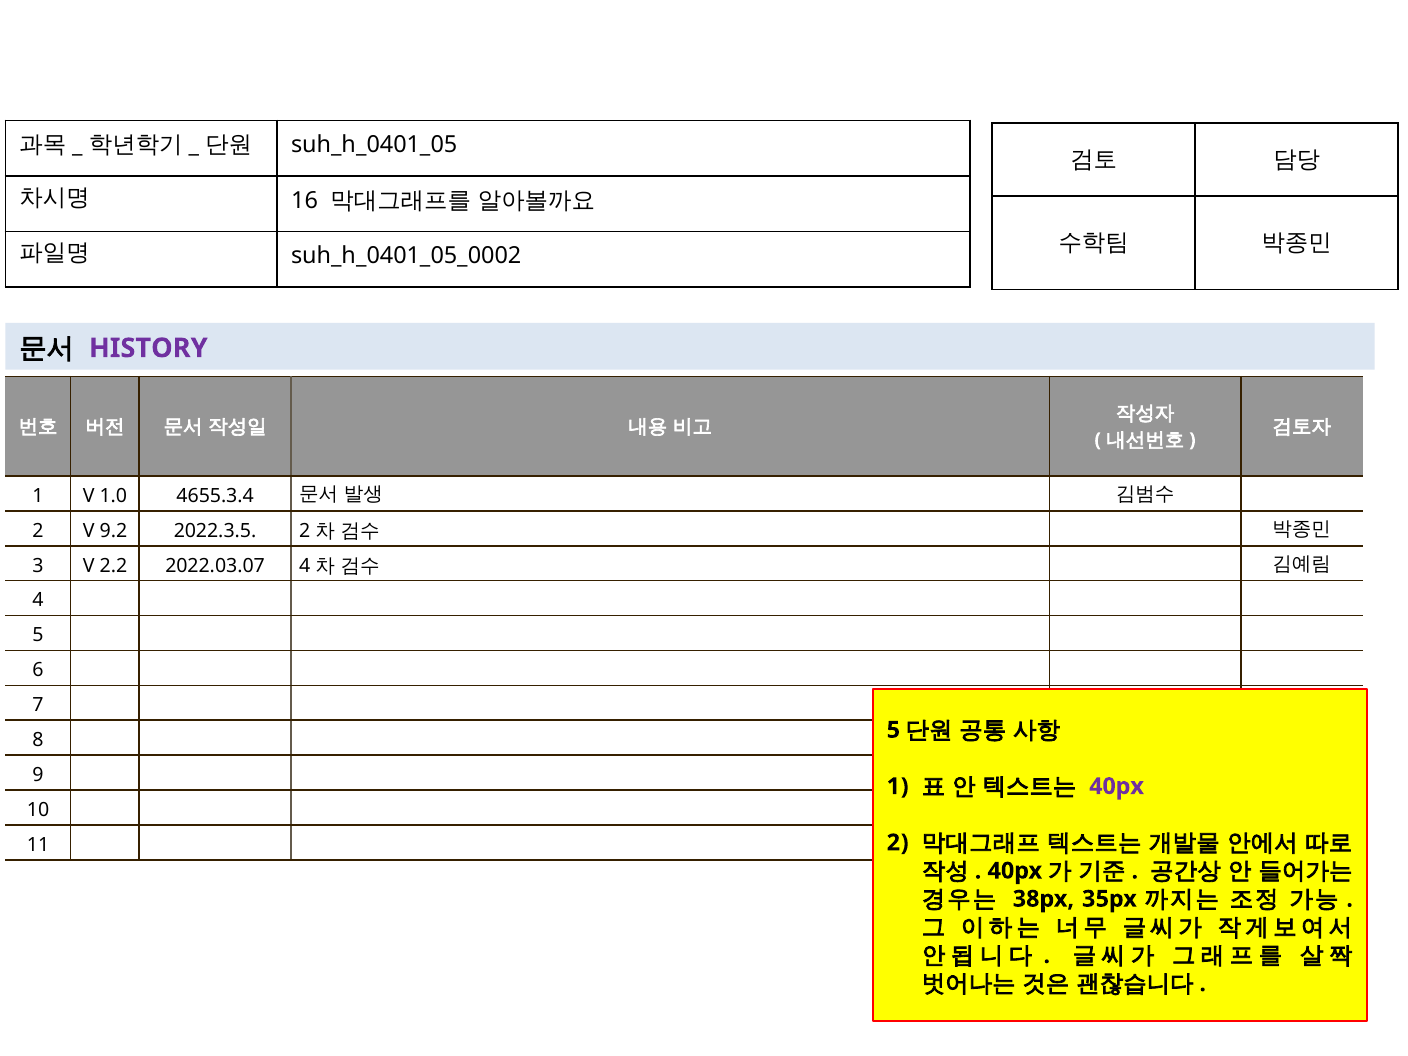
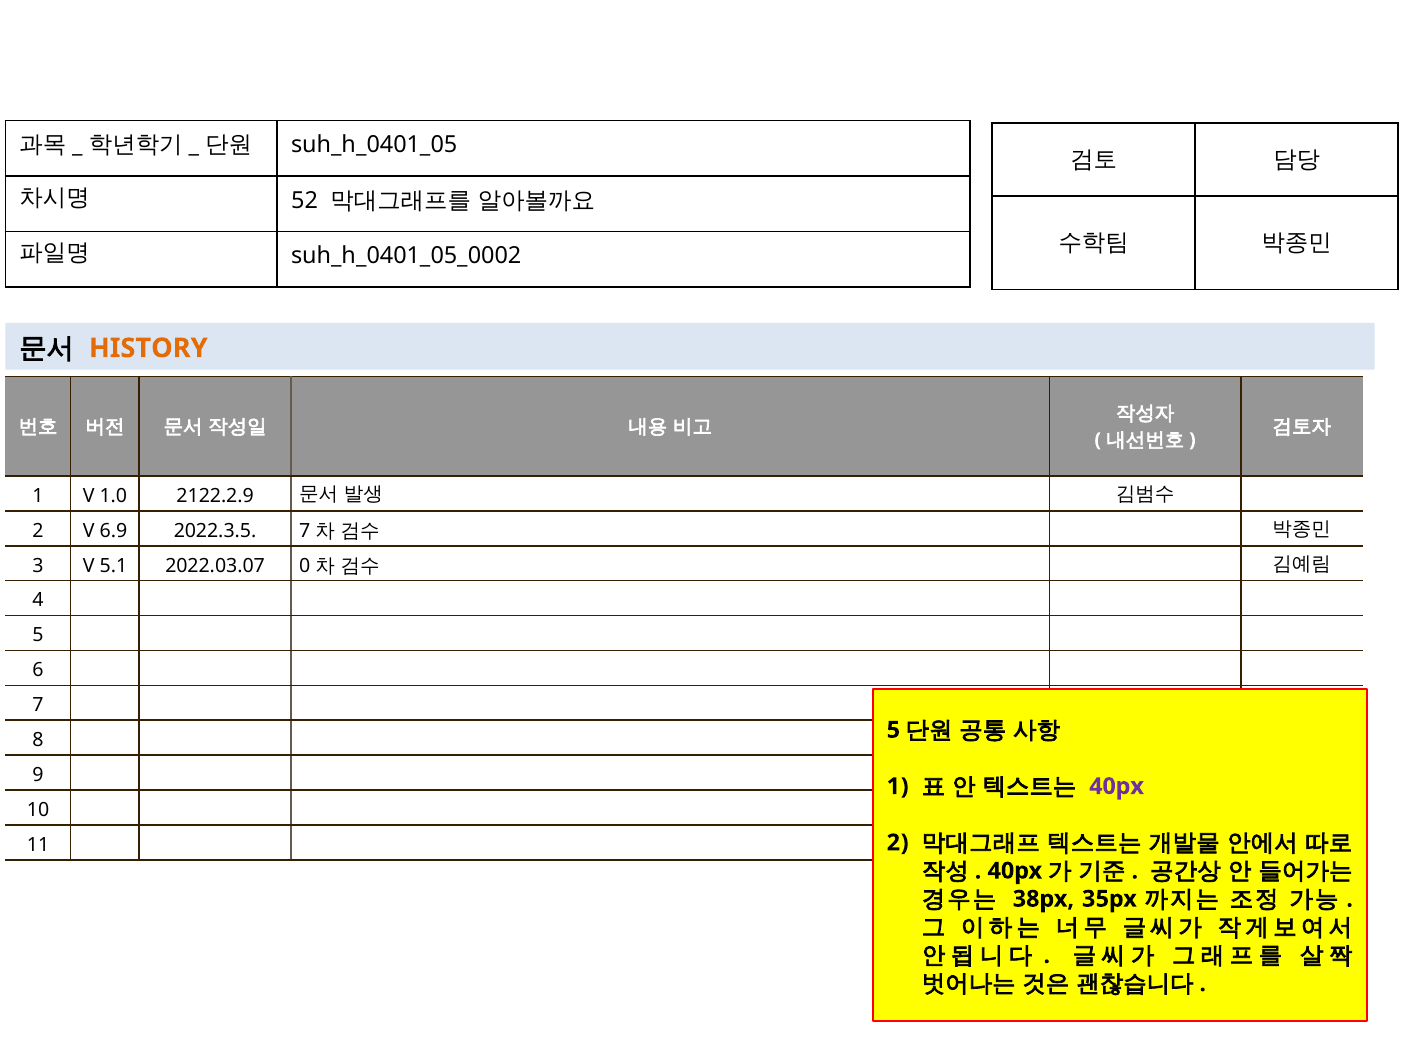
16: 16 -> 52 (305, 200)
HISTORY colour: purple -> orange (148, 348)
4655.3.4: 4655.3.4 -> 2122.2.9 (215, 496)
9.2: 9.2 -> 6.9 (113, 531)
2022.3.5 2: 2 -> 7 (305, 531)
2.2: 2.2 -> 5.1 (113, 566)
2022.03.07 4: 4 -> 0 (305, 566)
